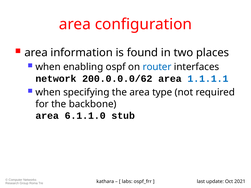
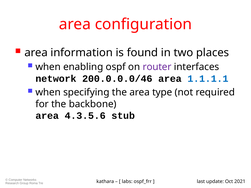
router colour: blue -> purple (157, 67)
200.0.0.0/62: 200.0.0.0/62 -> 200.0.0.0/46 (117, 79)
6.1.1.0: 6.1.1.0 -> 4.3.5.6 (85, 116)
